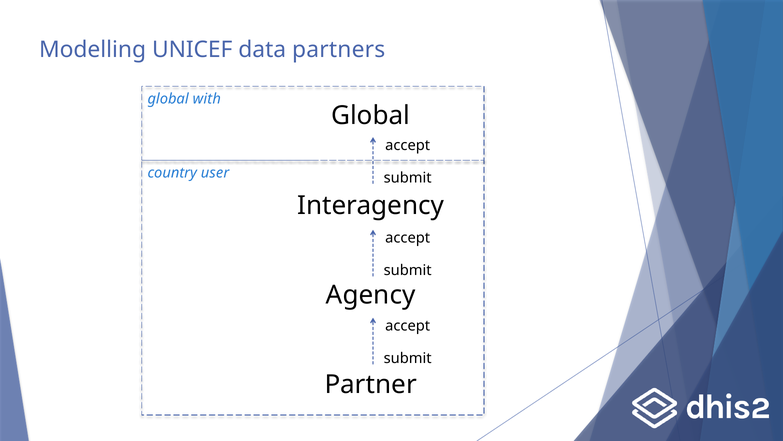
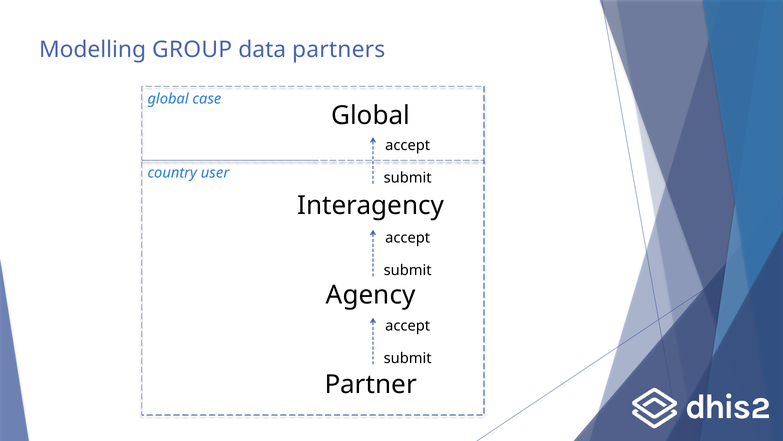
UNICEF: UNICEF -> GROUP (192, 50)
with: with -> case (207, 99)
